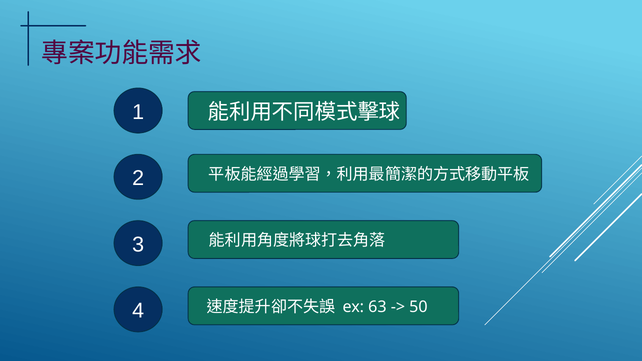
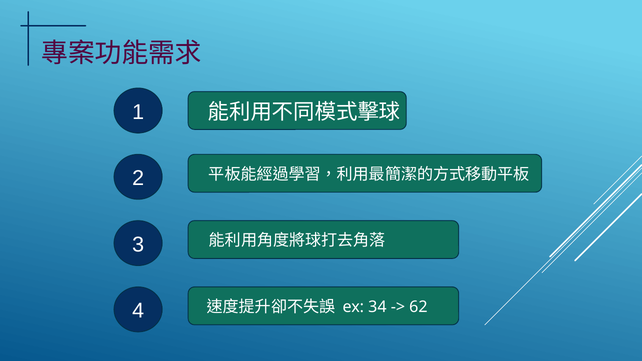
63: 63 -> 34 (377, 307)
50: 50 -> 62 (418, 307)
